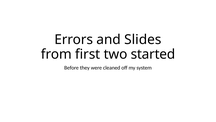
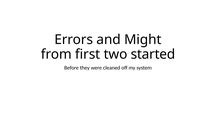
Slides: Slides -> Might (143, 39)
